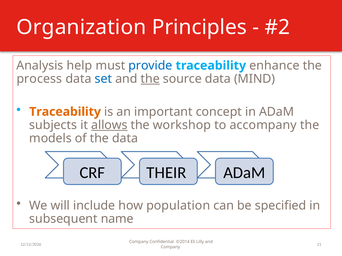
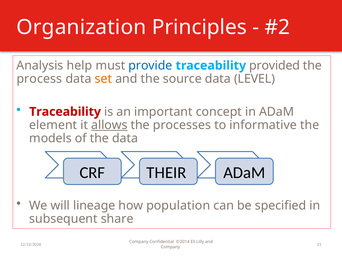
enhance: enhance -> provided (275, 66)
set colour: blue -> orange (103, 79)
the underline: present -> none (150, 79)
MIND: MIND -> LEVEL (255, 79)
Traceability colour: orange -> red (65, 112)
subjects: subjects -> element (53, 125)
workshop: workshop -> processes (182, 125)
accompany: accompany -> informative (263, 125)
include: include -> lineage (94, 206)
name: name -> share (117, 219)
